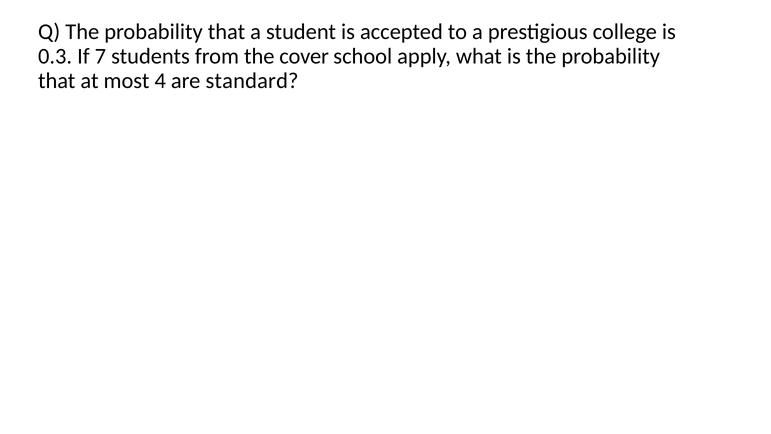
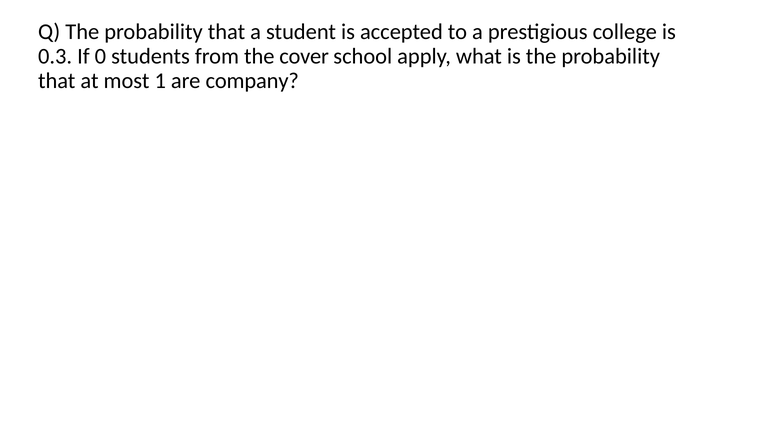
7: 7 -> 0 (100, 56)
4: 4 -> 1 (160, 81)
standard: standard -> company (252, 81)
